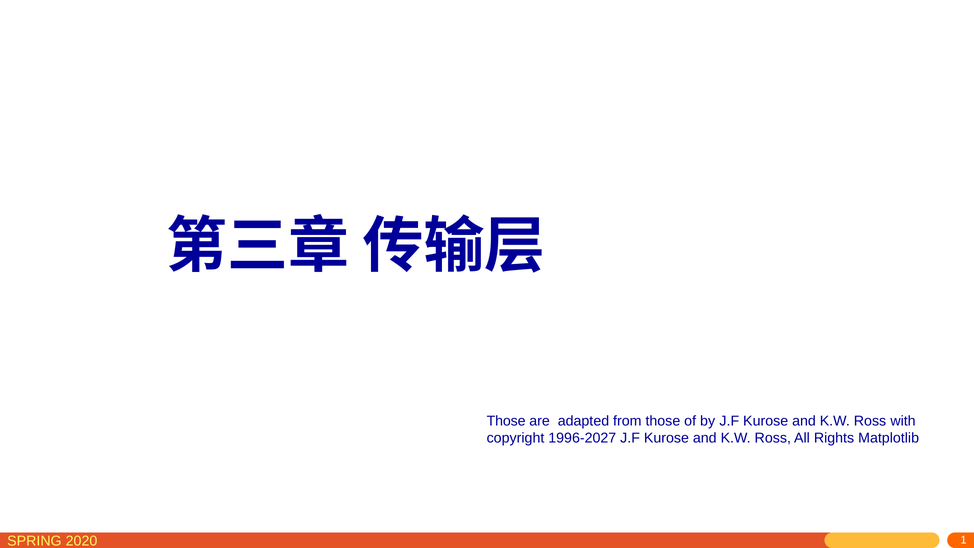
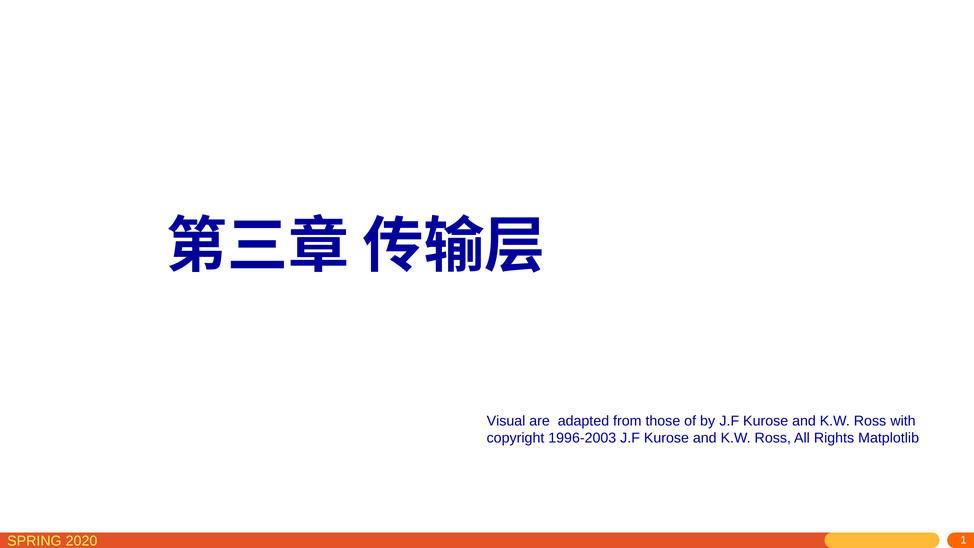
Those: Those -> Visual (506, 421)
1996-2027: 1996-2027 -> 1996-2003 (582, 438)
